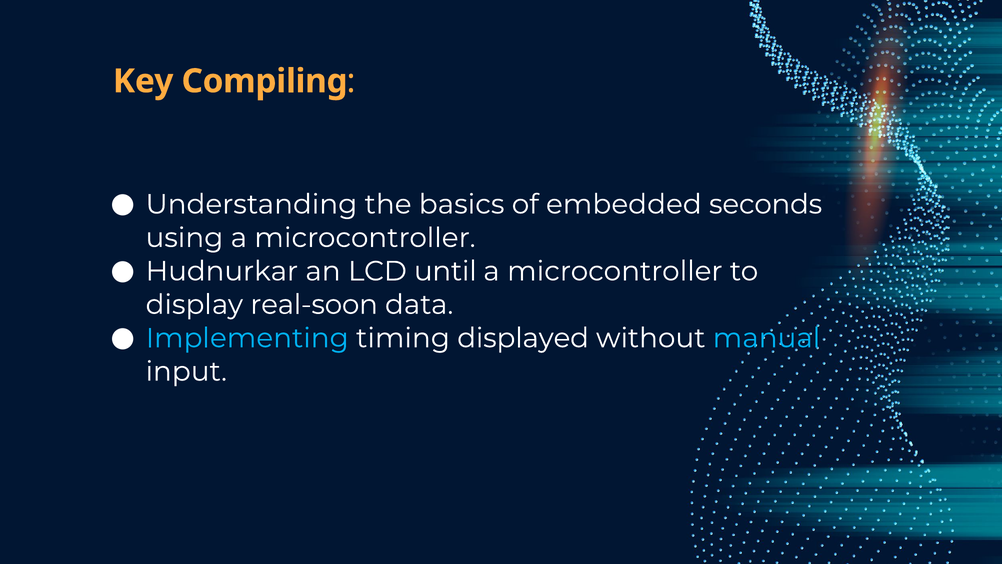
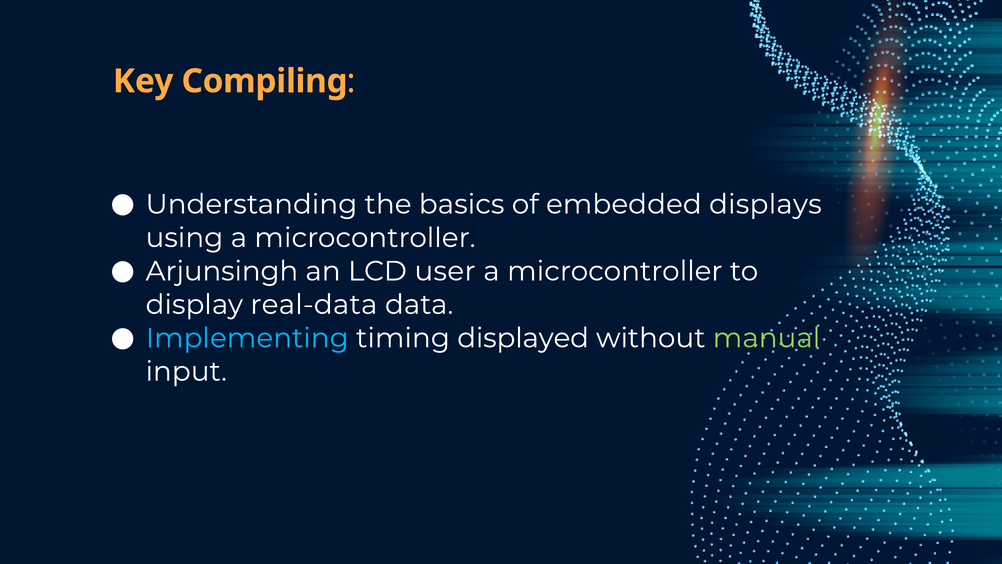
seconds: seconds -> displays (765, 204)
Hudnurkar: Hudnurkar -> Arjunsingh (222, 271)
until: until -> user (445, 271)
real-soon: real-soon -> real-data (314, 304)
manual colour: light blue -> light green (767, 338)
